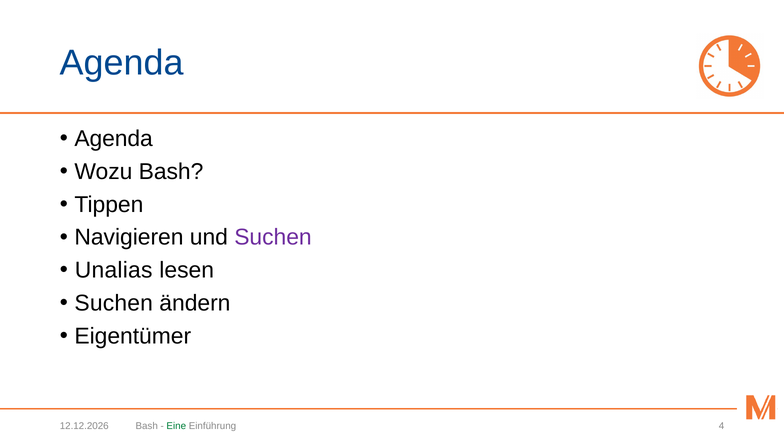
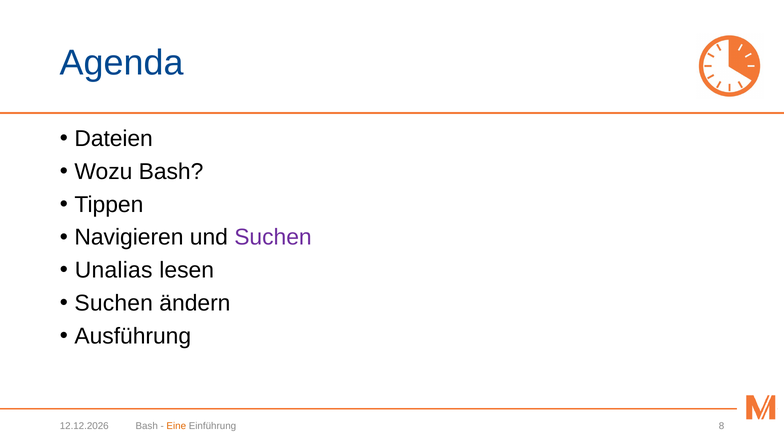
Agenda: Agenda -> Dateien (114, 139)
Eigentümer: Eigentümer -> Ausführung (133, 336)
Eine colour: green -> orange (176, 426)
4: 4 -> 8 (722, 426)
